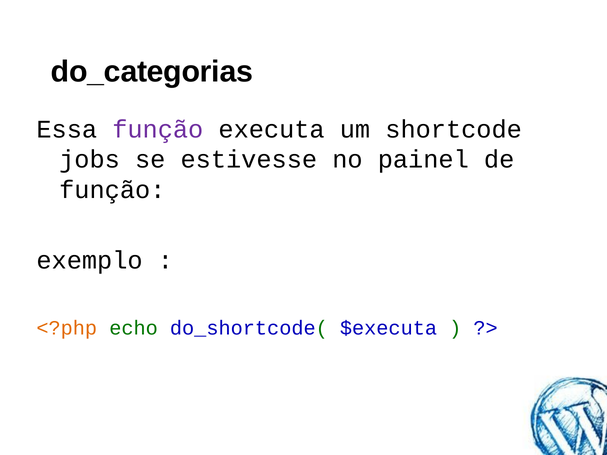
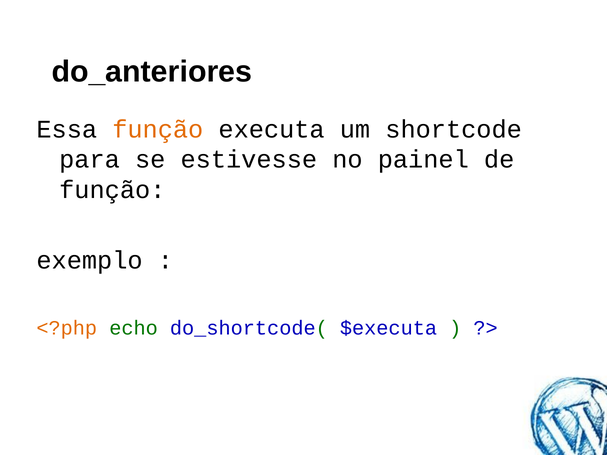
do_categorias: do_categorias -> do_anteriores (152, 72)
função colour: purple -> orange (158, 129)
jobs: jobs -> para (90, 160)
